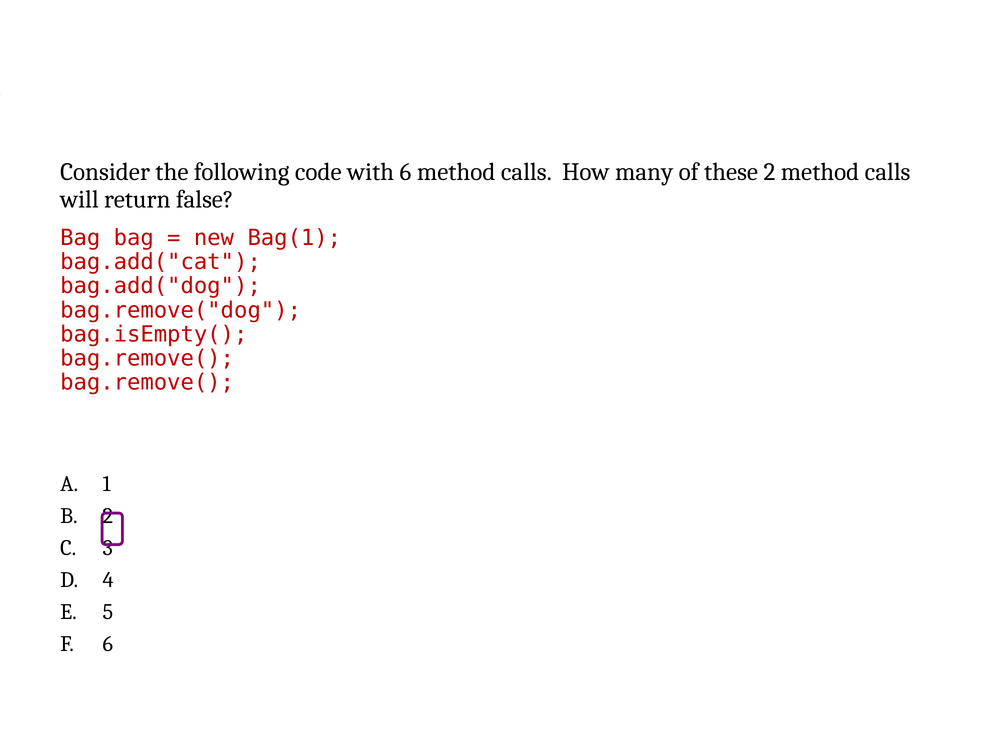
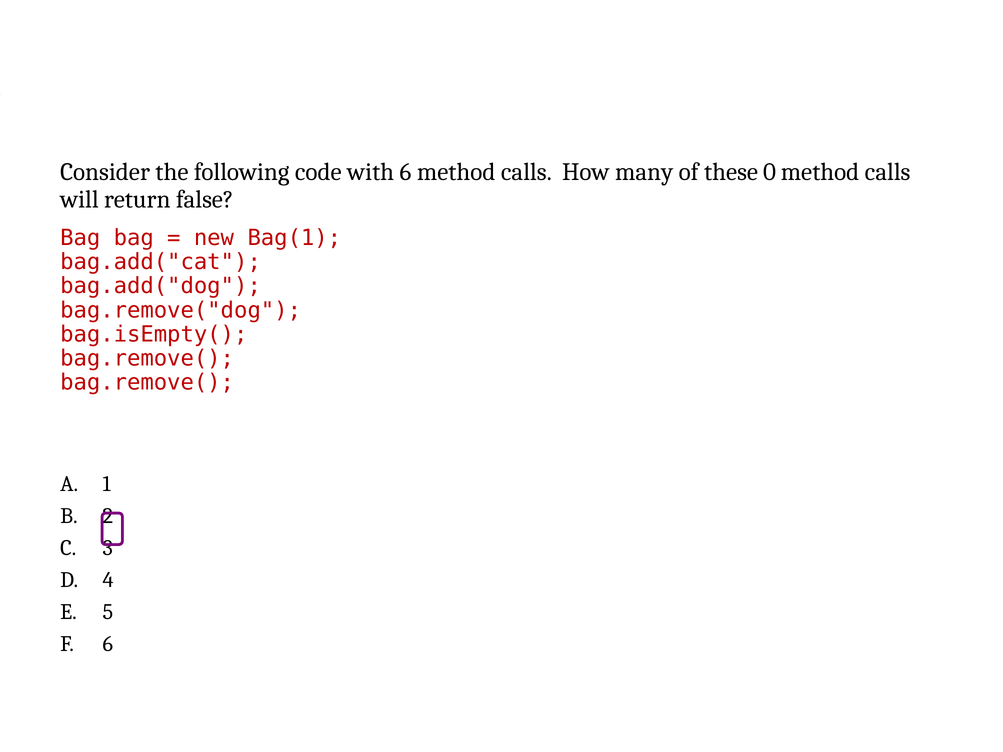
these 2: 2 -> 0 (770, 172)
